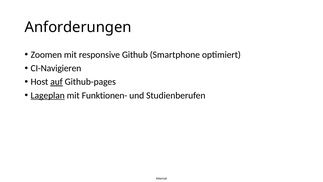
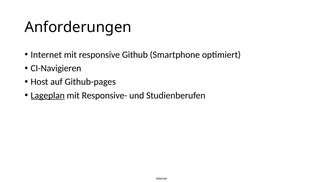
Zoomen: Zoomen -> Internet (46, 55)
auf underline: present -> none (57, 82)
Funktionen-: Funktionen- -> Responsive- (104, 95)
